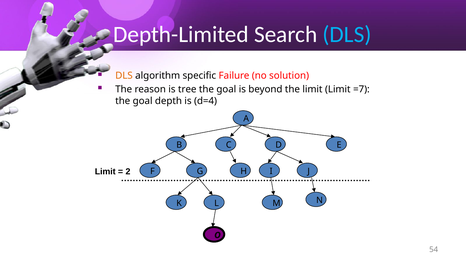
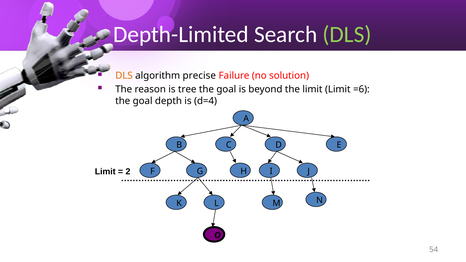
DLS colour: light blue -> light green (347, 34)
specific: specific -> precise (199, 76)
=7: =7 -> =6 (361, 89)
